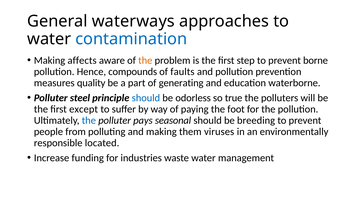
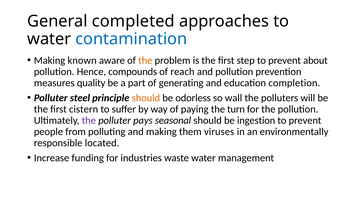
waterways: waterways -> completed (133, 21)
affects: affects -> known (82, 60)
borne: borne -> about (315, 60)
faults: faults -> reach (182, 72)
waterborne: waterborne -> completion (294, 83)
should colour: blue -> orange (146, 98)
true: true -> wall (234, 98)
except: except -> cistern (84, 109)
foot: foot -> turn (236, 109)
the colour: blue -> purple (89, 120)
breeding: breeding -> ingestion (256, 120)
